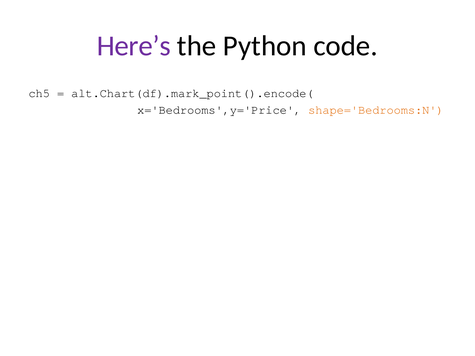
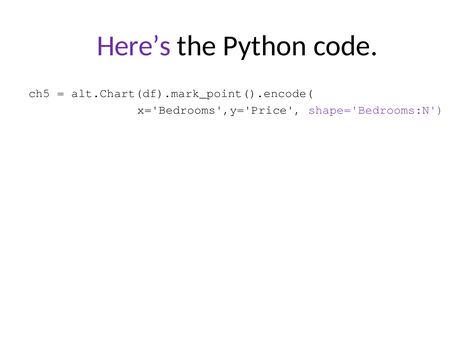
shape='Bedrooms:N colour: orange -> purple (376, 110)
